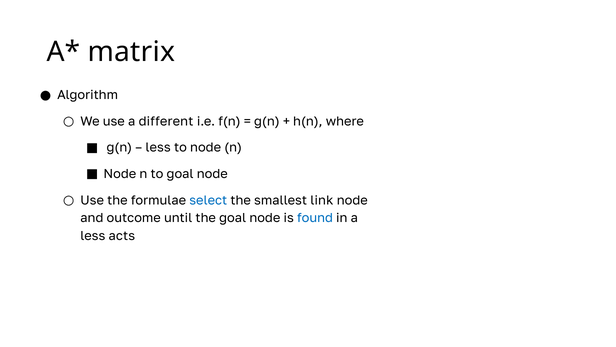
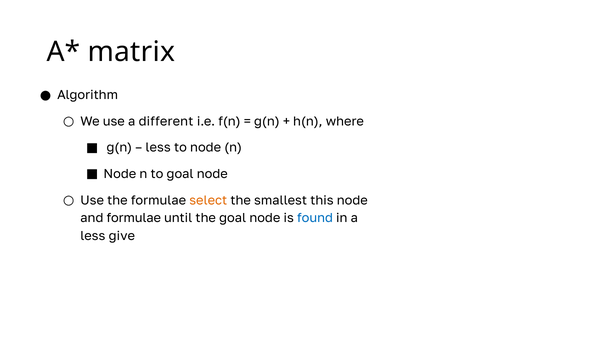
select colour: blue -> orange (208, 200)
link: link -> this (322, 200)
and outcome: outcome -> formulae (134, 218)
acts: acts -> give (122, 235)
